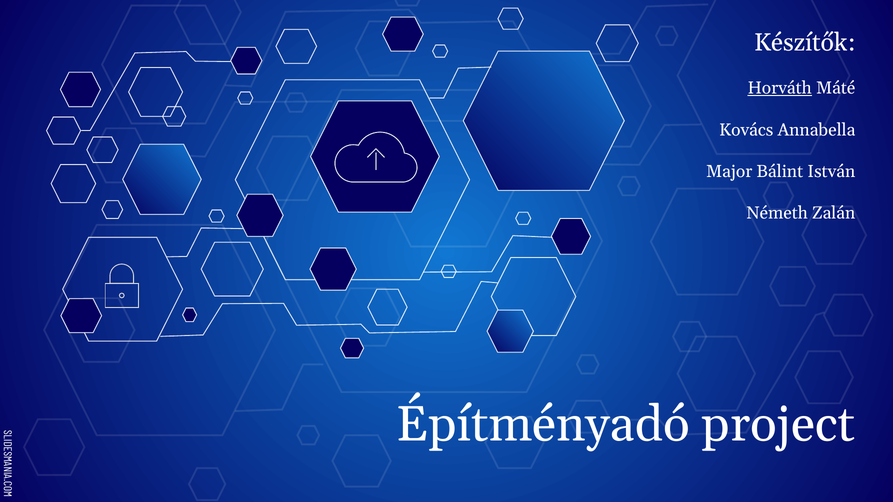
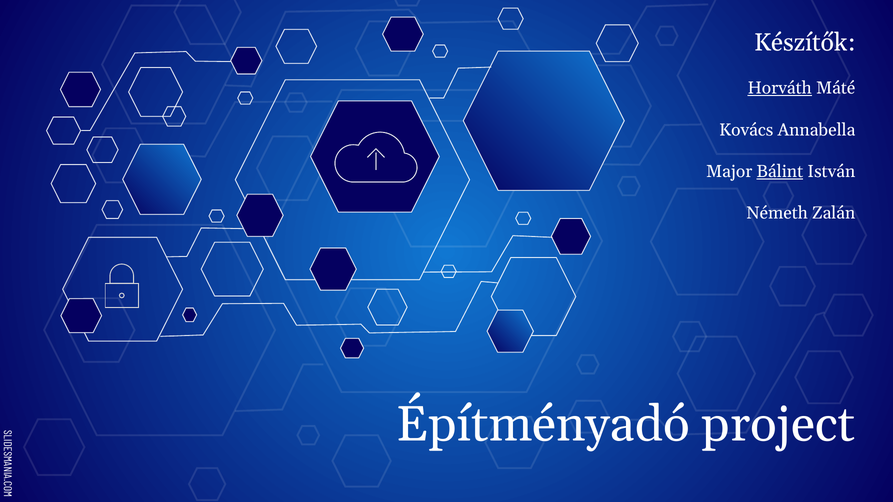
Bálint underline: none -> present (780, 172)
